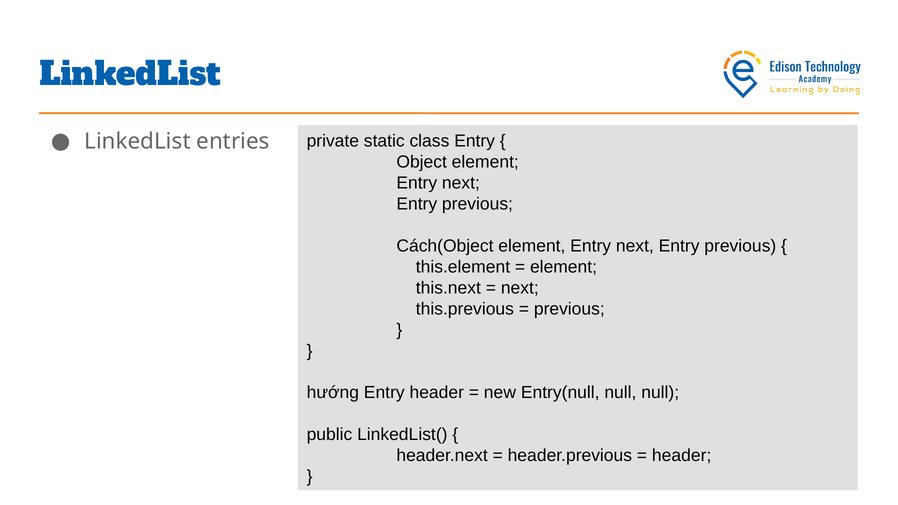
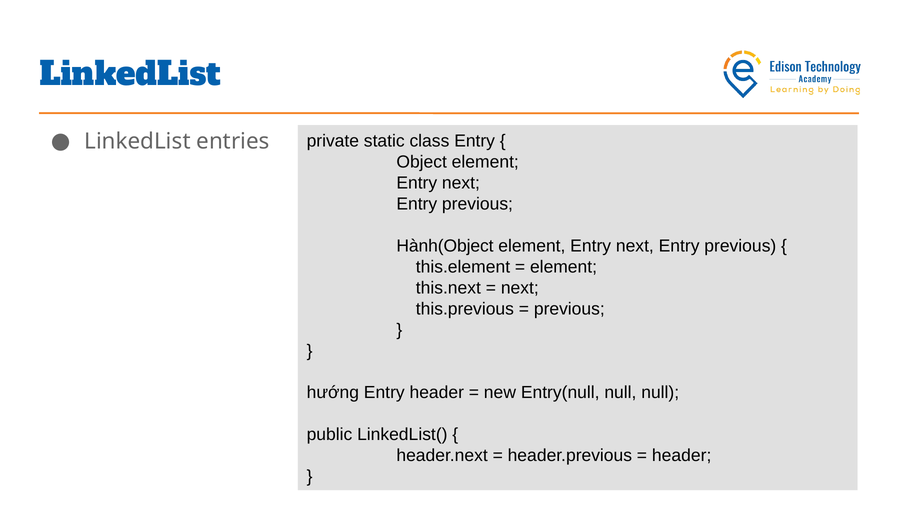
Cách(Object: Cách(Object -> Hành(Object (445, 246)
